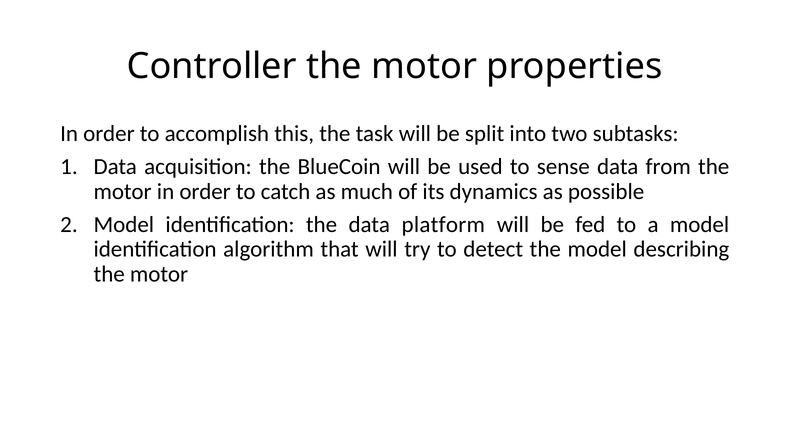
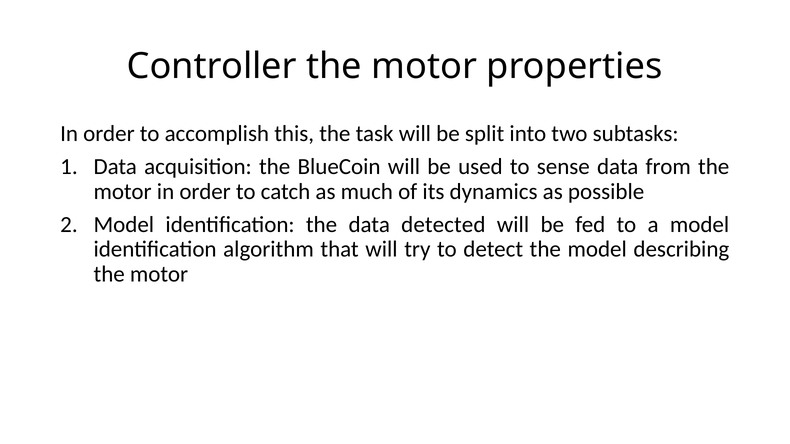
platform: platform -> detected (443, 225)
